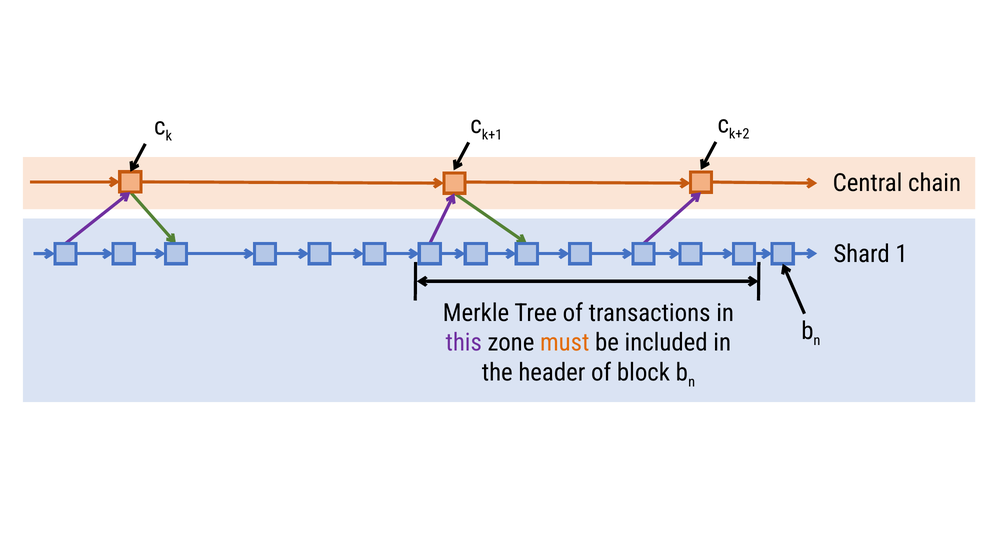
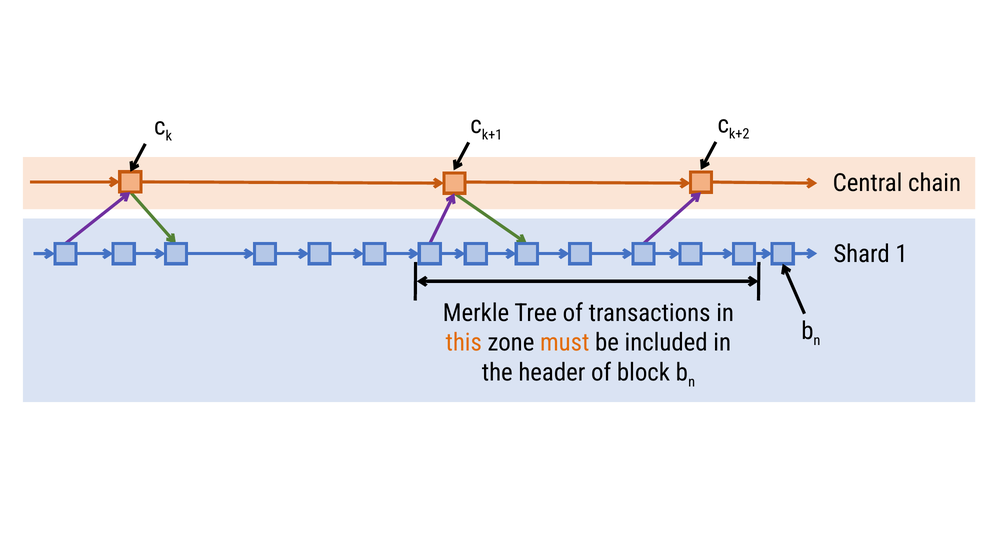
this colour: purple -> orange (464, 343)
